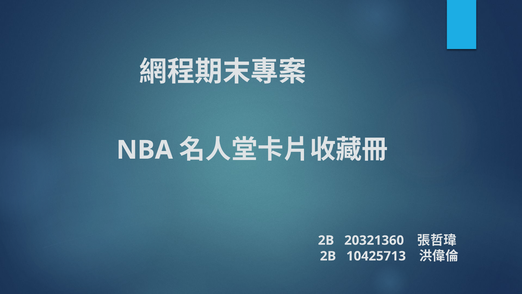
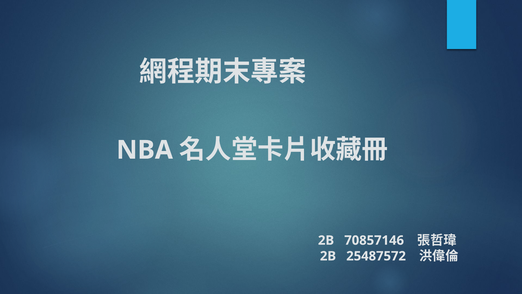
20321360: 20321360 -> 70857146 (374, 240)
10425713: 10425713 -> 25487572 (376, 256)
